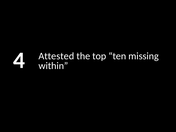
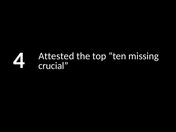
within: within -> crucial (53, 66)
